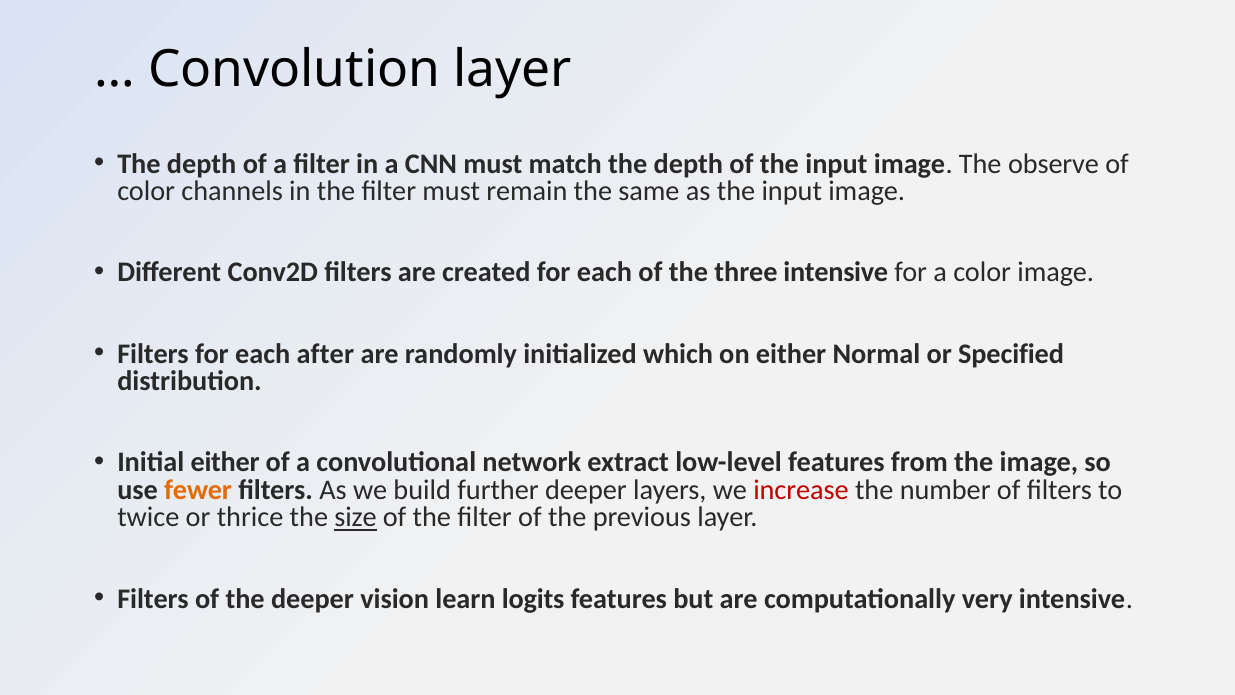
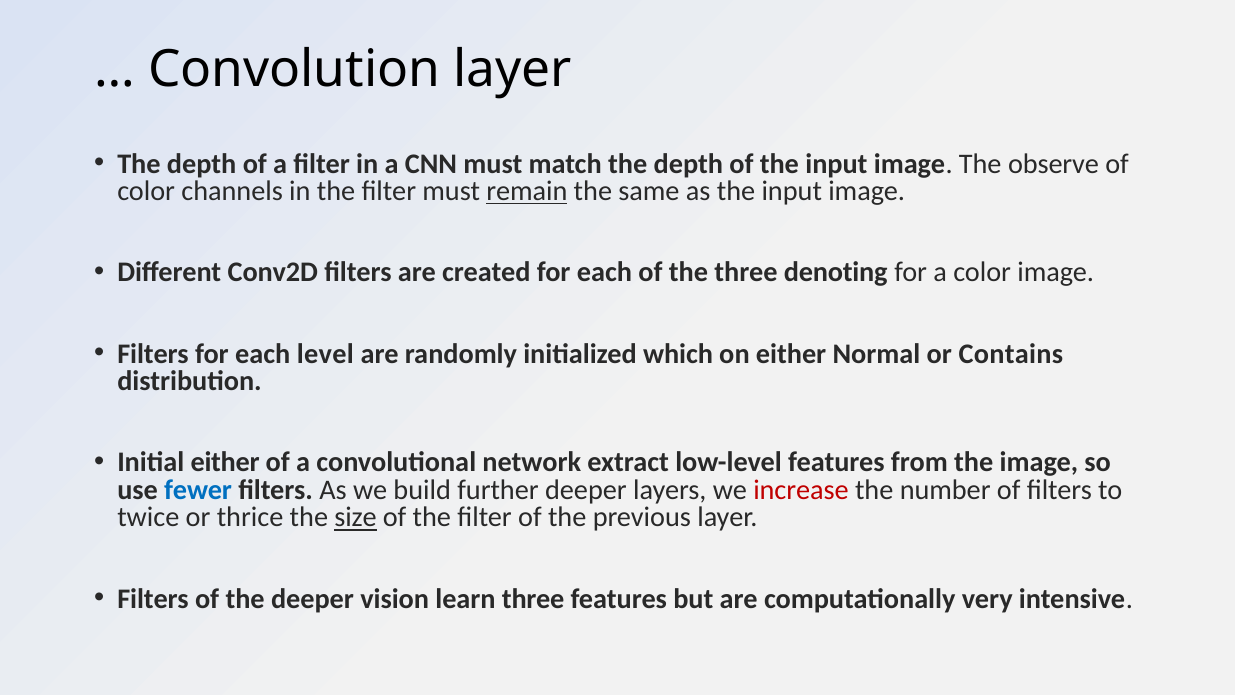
remain underline: none -> present (527, 191)
three intensive: intensive -> denoting (836, 273)
after: after -> level (325, 354)
Specified: Specified -> Contains (1011, 354)
fewer colour: orange -> blue (198, 490)
learn logits: logits -> three (533, 598)
